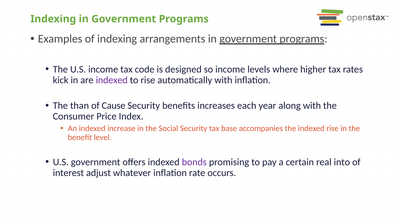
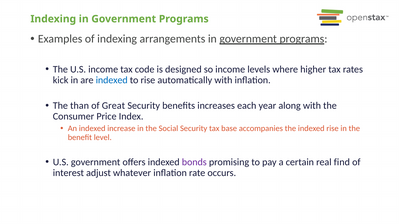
indexed colour: purple -> blue (112, 80)
Cause: Cause -> Great (113, 106)
into: into -> find (342, 162)
